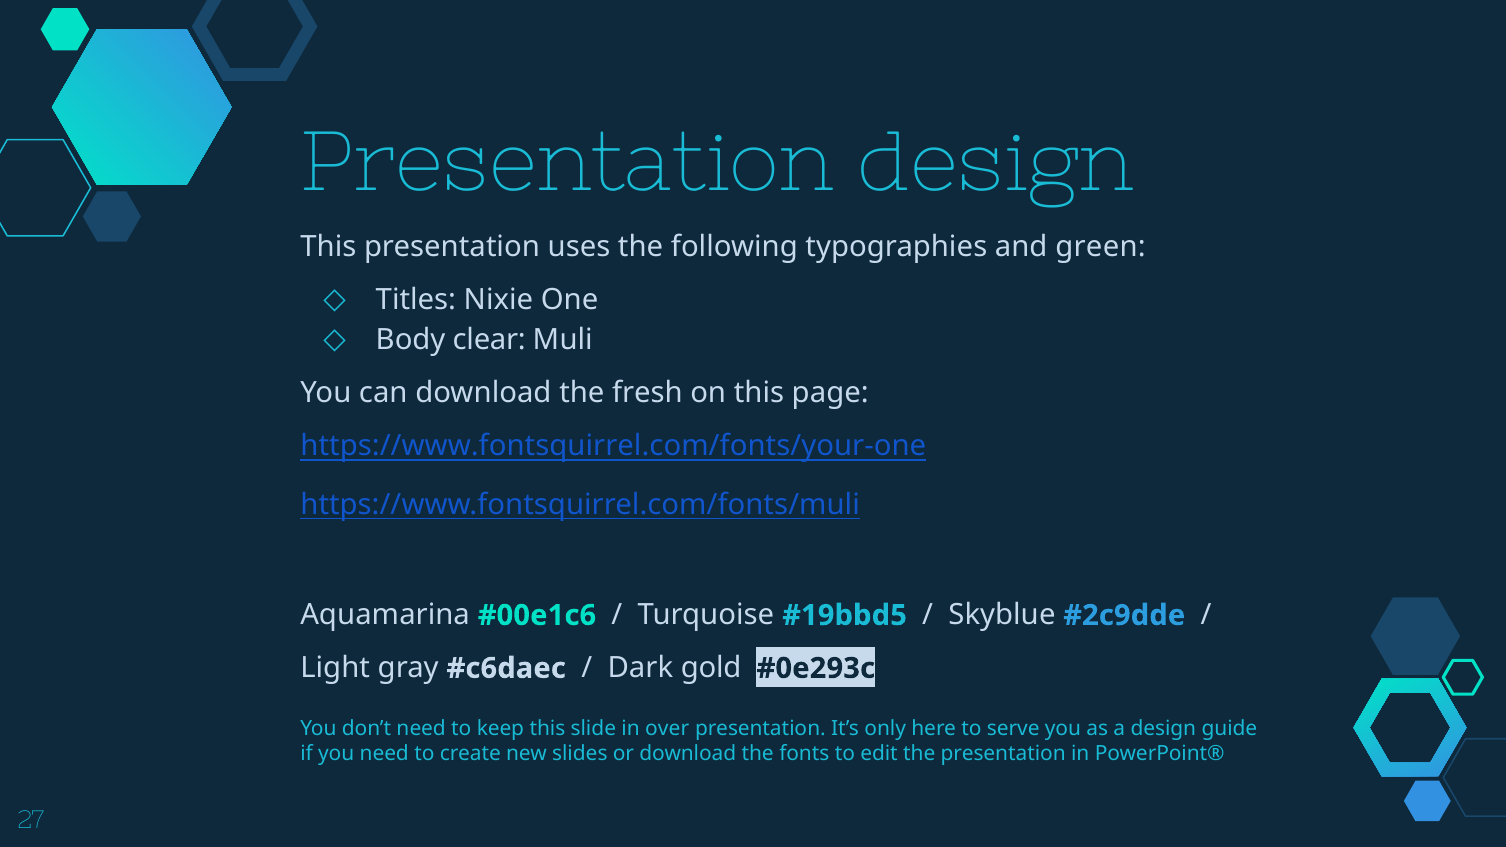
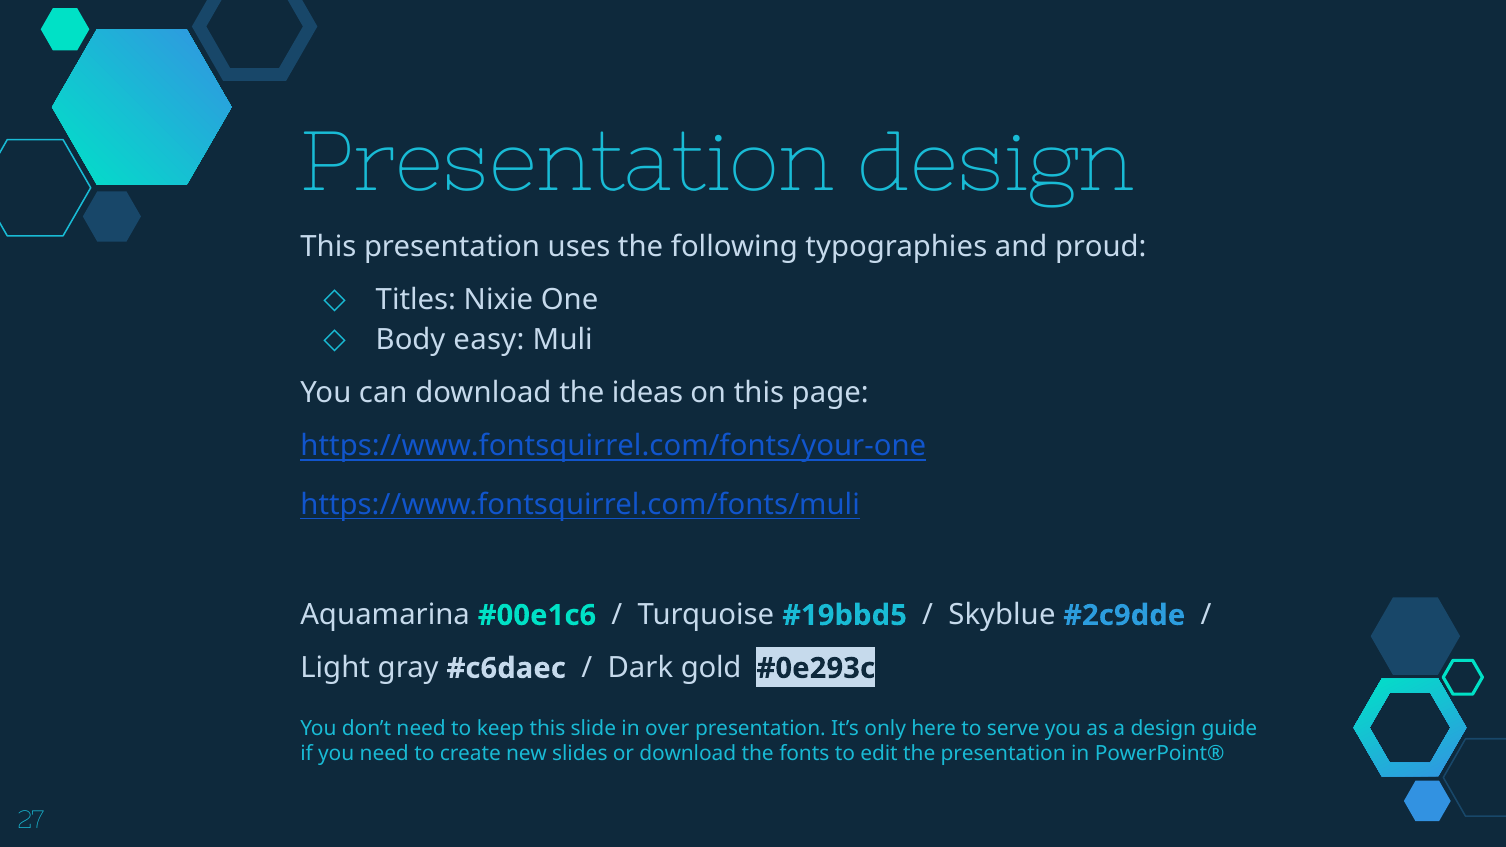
green: green -> proud (1101, 246)
clear: clear -> easy (489, 340)
fresh: fresh -> ideas (648, 393)
